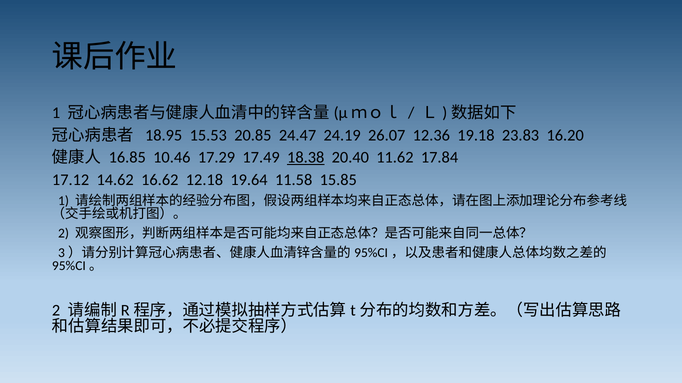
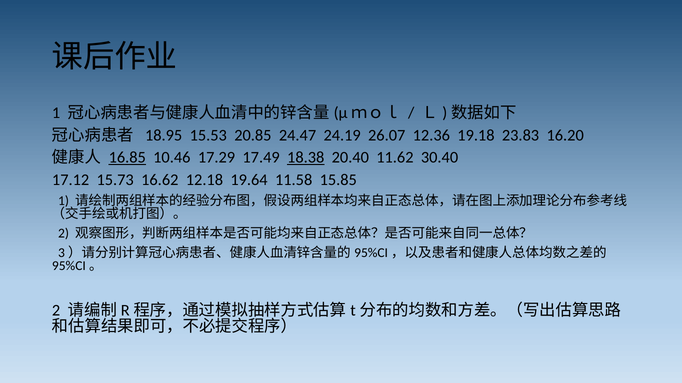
16.85 underline: none -> present (127, 158)
17.84: 17.84 -> 30.40 (440, 158)
14.62: 14.62 -> 15.73 (115, 180)
